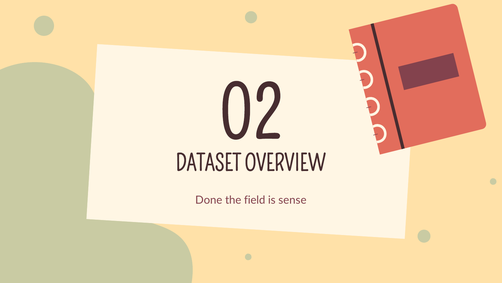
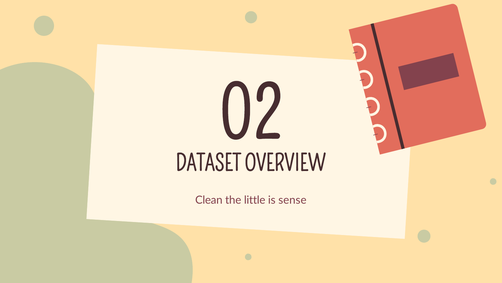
Done: Done -> Clean (209, 200)
field: field -> little (255, 200)
